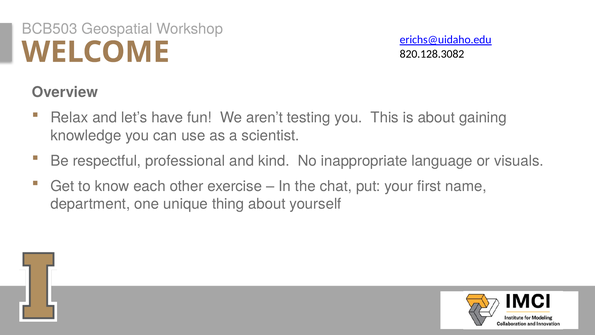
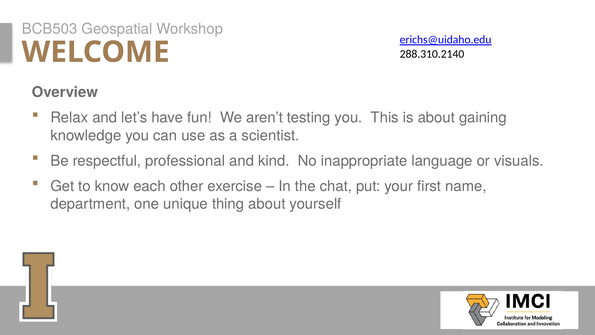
820.128.3082: 820.128.3082 -> 288.310.2140 (432, 54)
